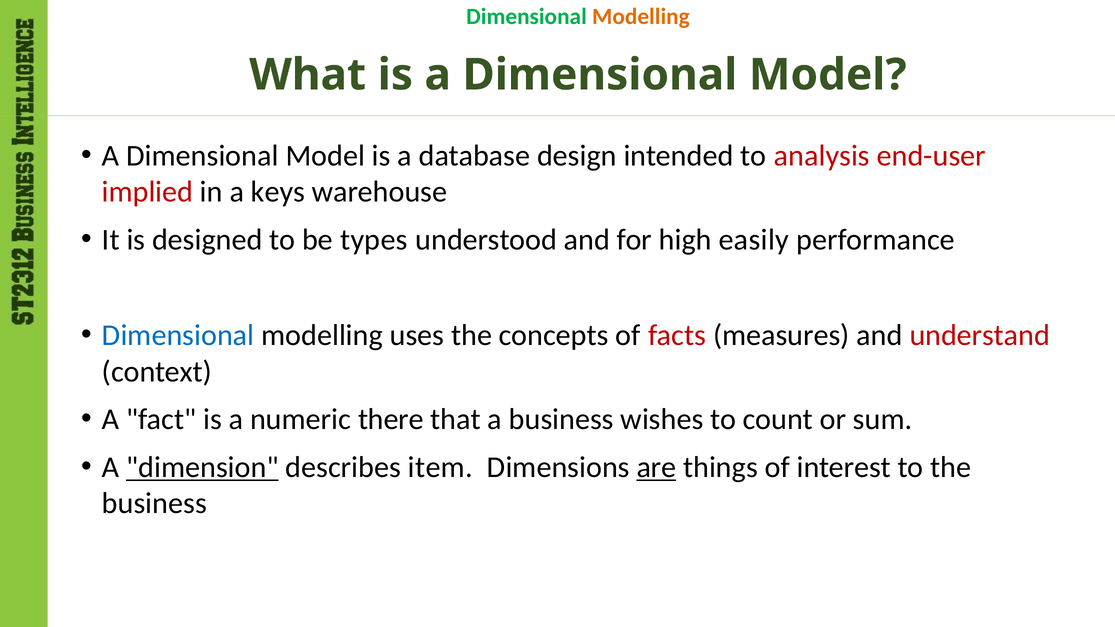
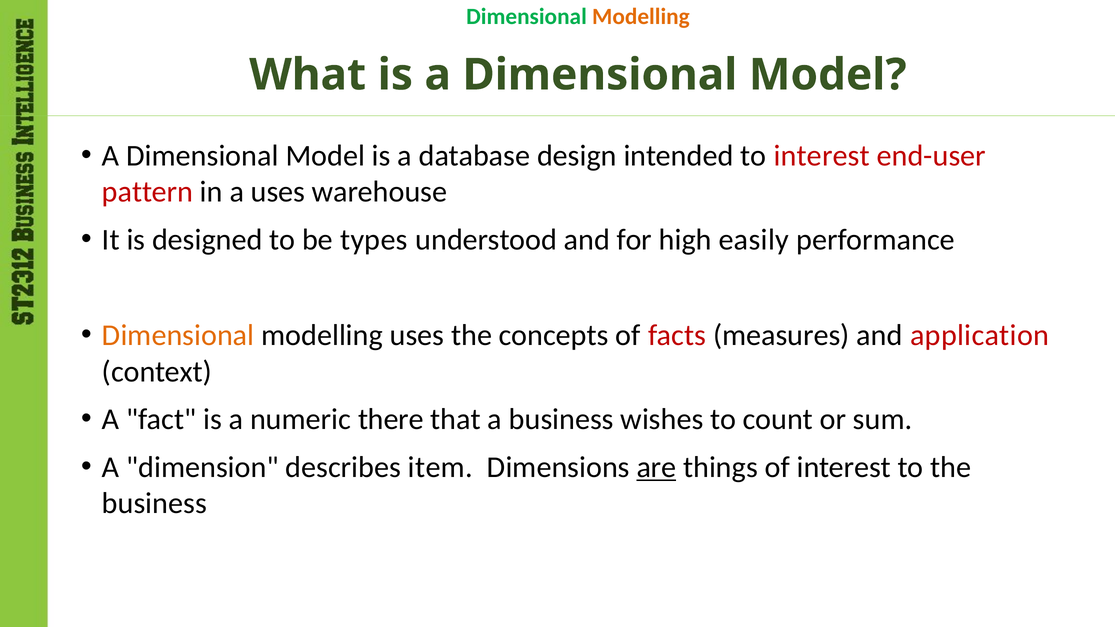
to analysis: analysis -> interest (822, 156)
implied: implied -> pattern (148, 192)
a keys: keys -> uses (278, 192)
Dimensional colour: blue -> orange (178, 336)
understand: understand -> application (980, 336)
dimension underline: present -> none (202, 467)
